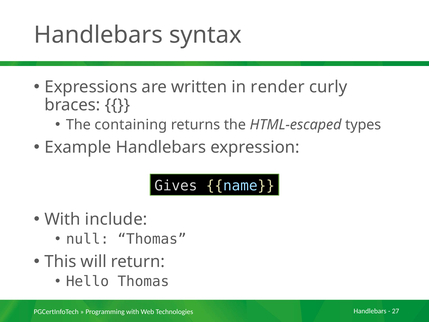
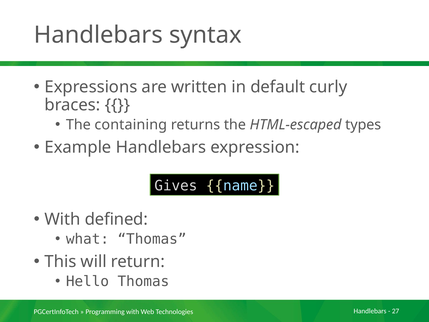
render: render -> default (278, 87)
include: include -> defined (116, 219)
null: null -> what (87, 239)
